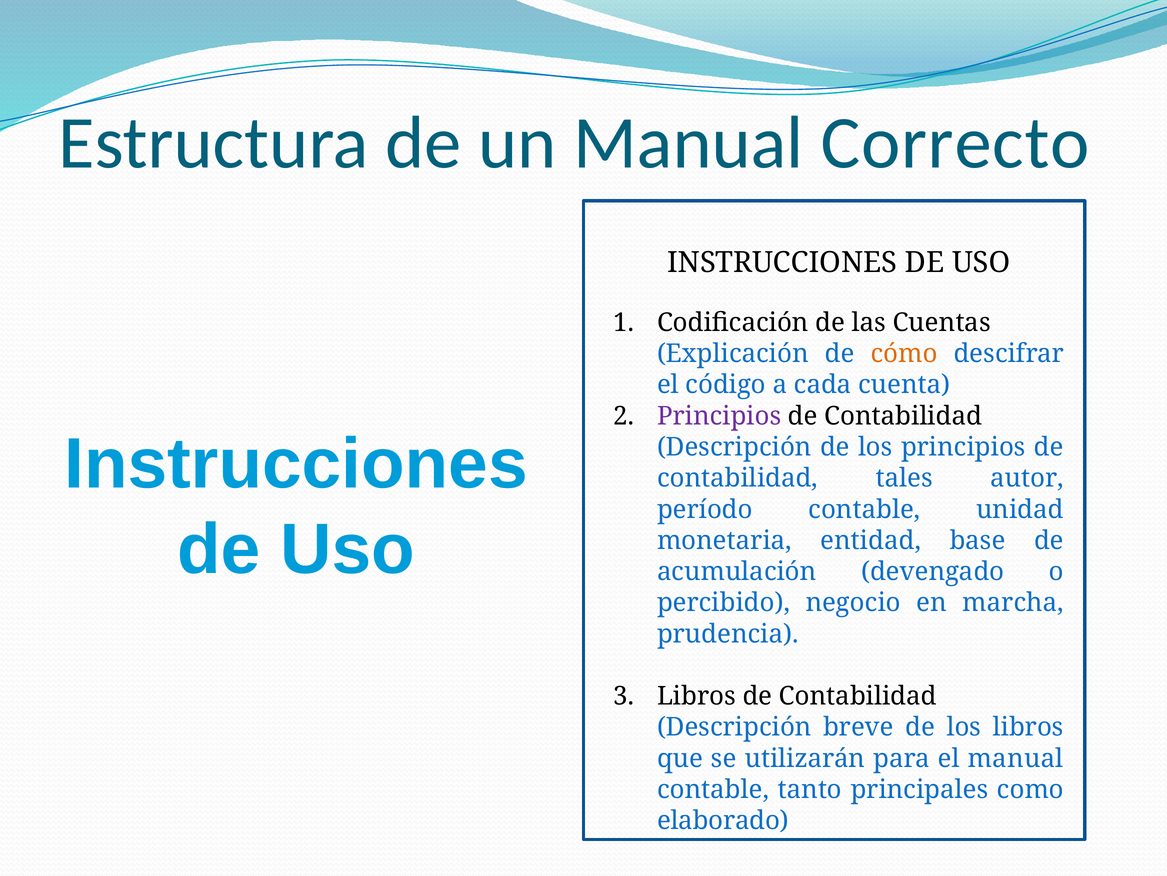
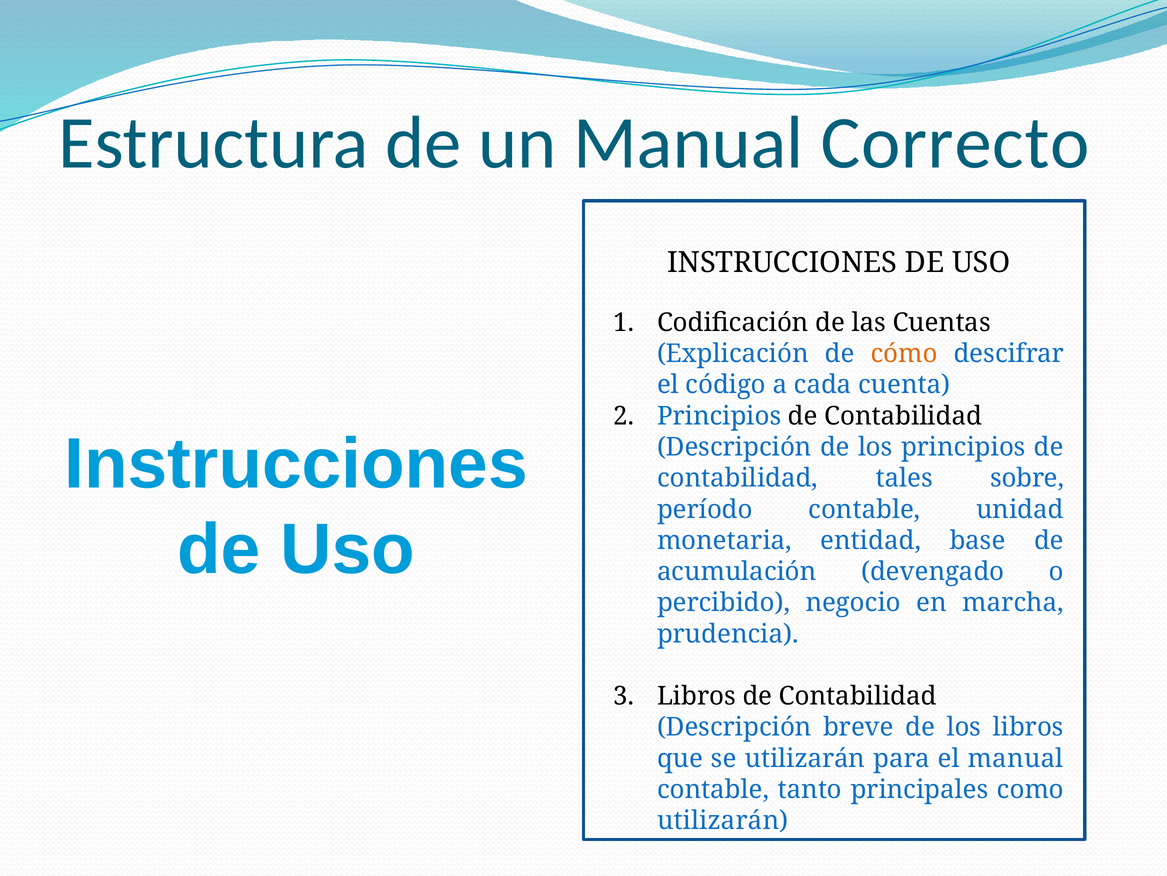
Principios colour: purple -> blue (719, 416)
autor: autor -> sobre (1027, 478)
elaborado: elaborado -> utilizarán (723, 820)
